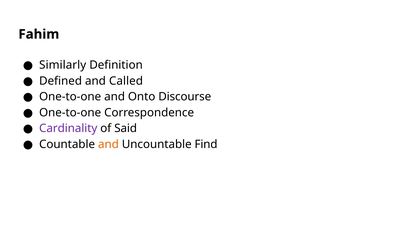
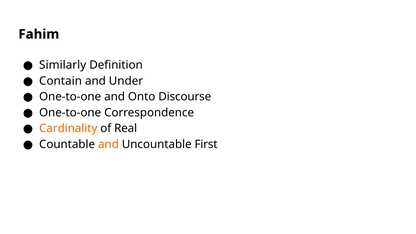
Defined: Defined -> Contain (61, 81)
Called: Called -> Under (126, 81)
Cardinality colour: purple -> orange (68, 128)
Said: Said -> Real (126, 128)
Find: Find -> First (206, 144)
